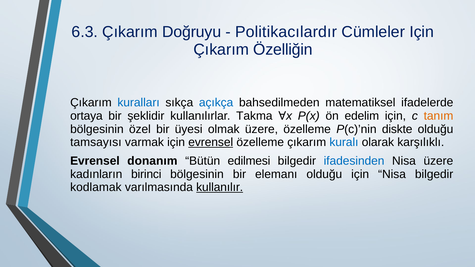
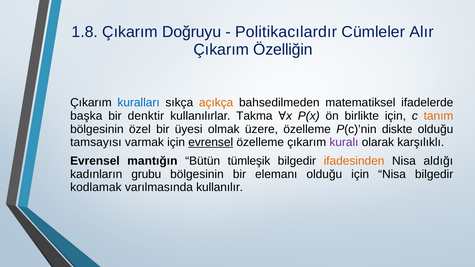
6.3: 6.3 -> 1.8 (85, 32)
Cümleler Için: Için -> Alır (422, 32)
açıkça colour: blue -> orange (216, 103)
ortaya: ortaya -> başka (86, 116)
şeklidir: şeklidir -> denktir (146, 116)
edelim: edelim -> birlikte (362, 116)
kuralı colour: blue -> purple (344, 142)
donanım: donanım -> mantığın (152, 161)
edilmesi: edilmesi -> tümleşik (249, 161)
ifadesinden colour: blue -> orange (354, 161)
Nisa üzere: üzere -> aldığı (438, 161)
birinci: birinci -> grubu (146, 174)
kullanılır underline: present -> none (220, 187)
